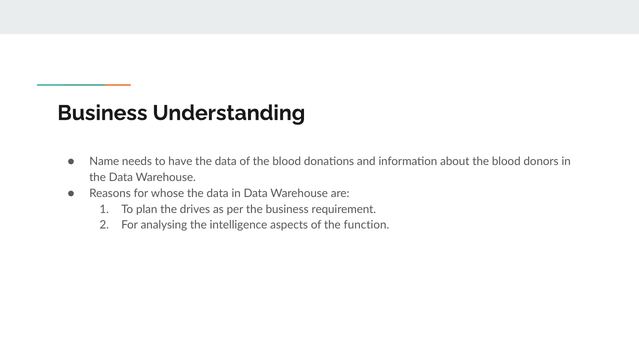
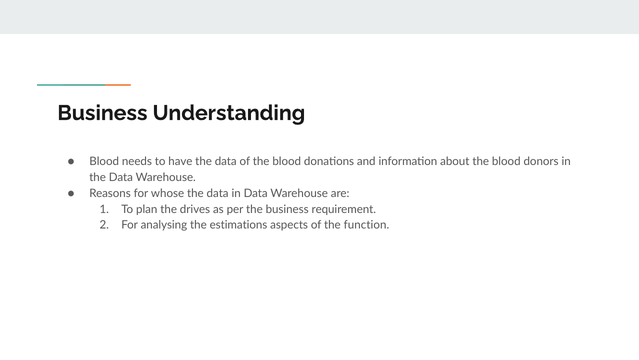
Name: Name -> Blood (104, 161)
intelligence: intelligence -> estimations (239, 225)
